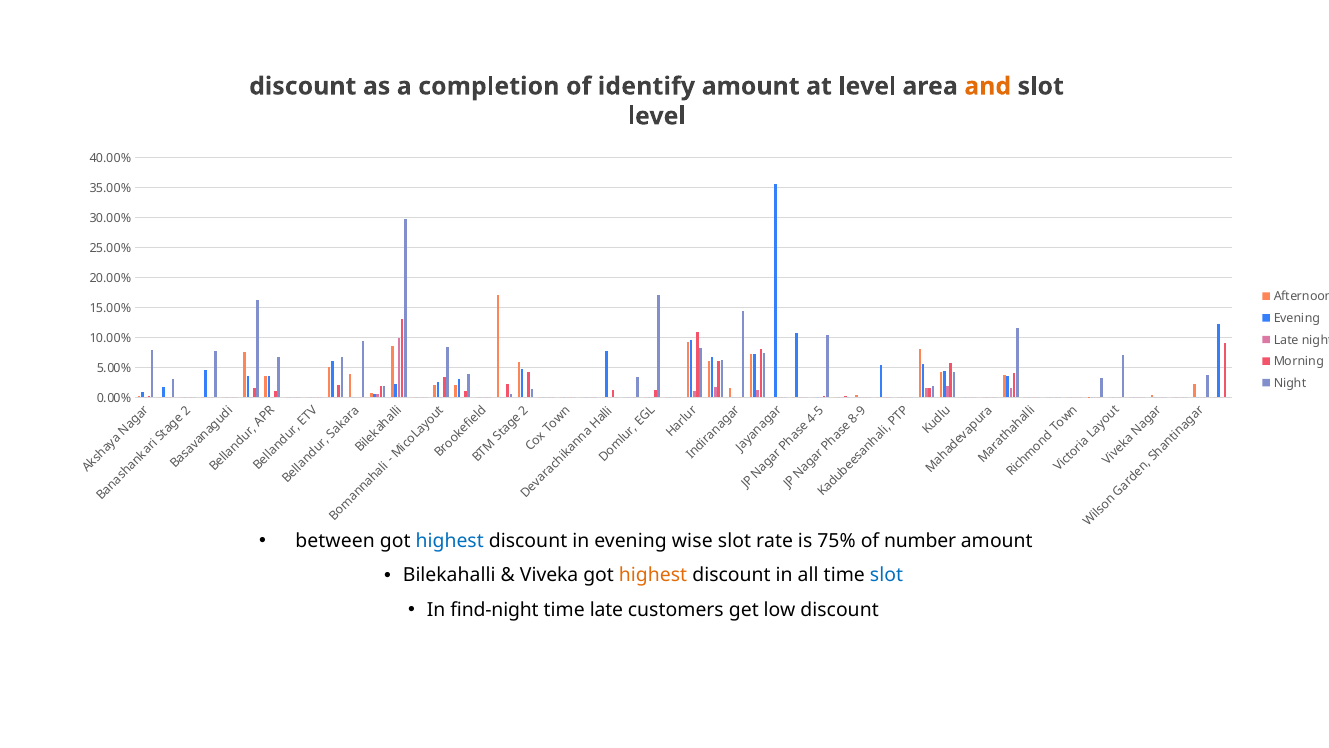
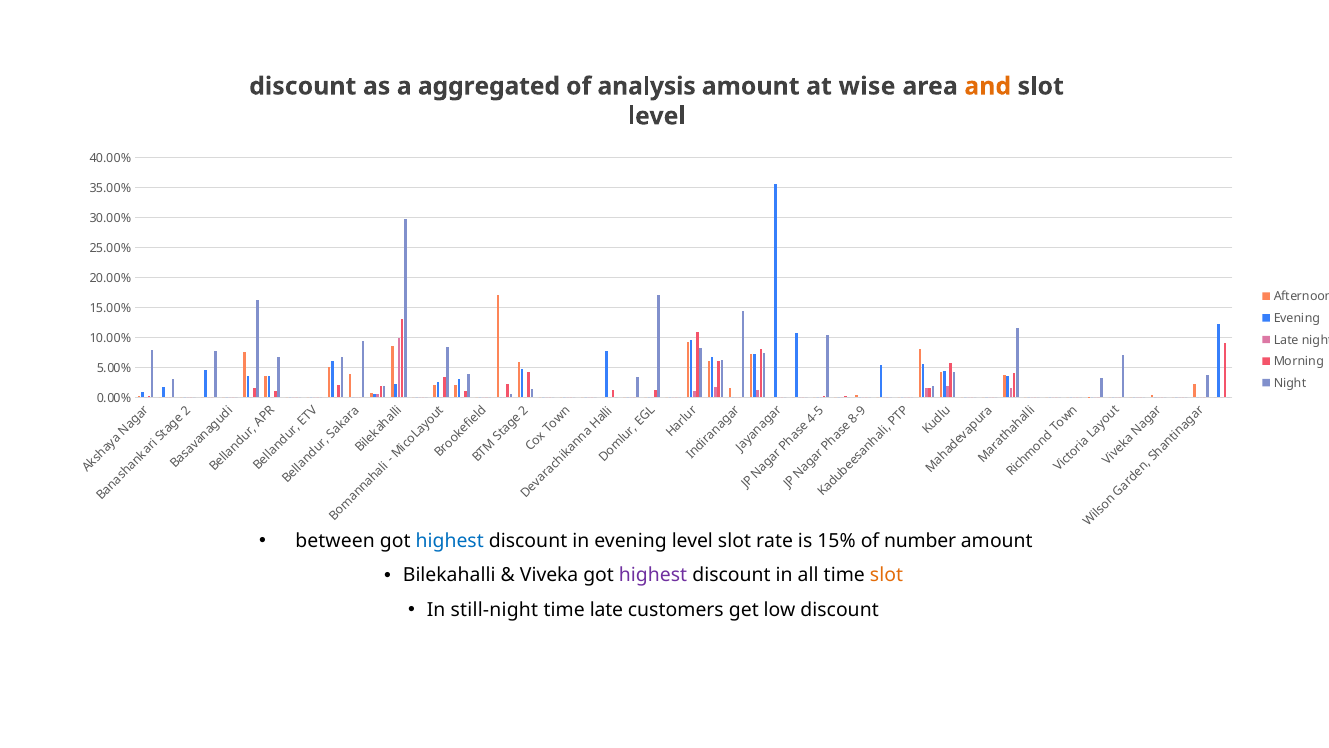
completion: completion -> aggregated (489, 86)
identify: identify -> analysis (647, 86)
at level: level -> wise (867, 86)
evening wise: wise -> level (692, 540)
75%: 75% -> 15% (837, 540)
highest colour: orange -> purple (653, 575)
slot colour: blue -> orange (886, 575)
find-night: find-night -> still-night (494, 610)
